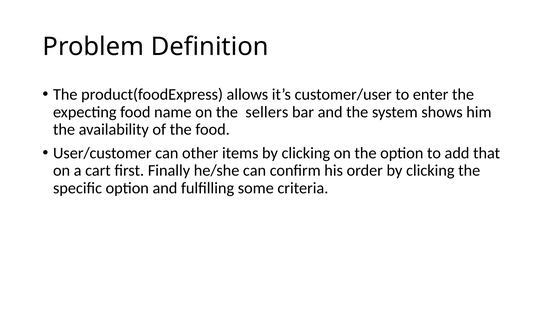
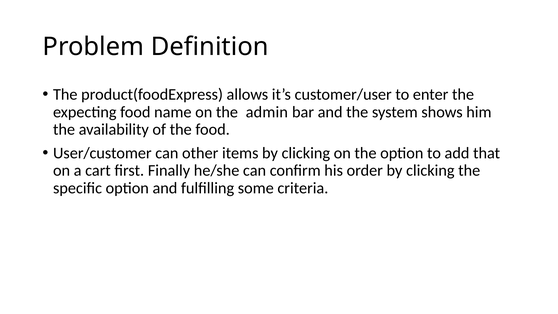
sellers: sellers -> admin (267, 112)
